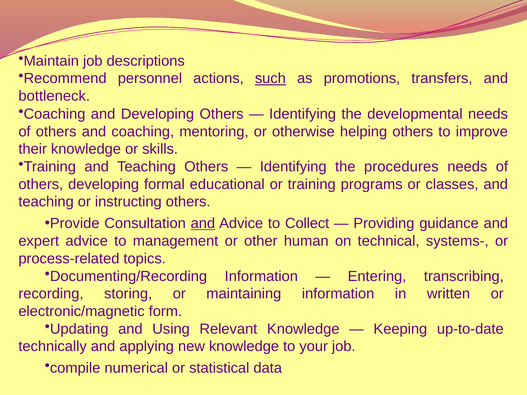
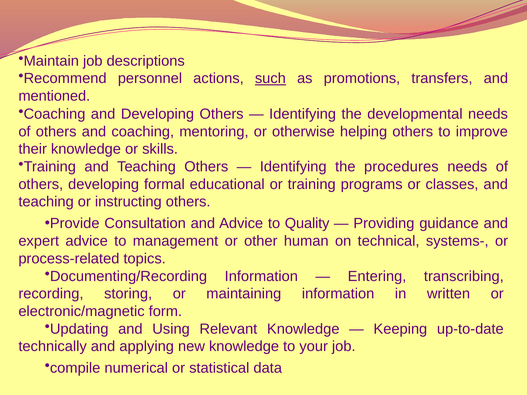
bottleneck: bottleneck -> mentioned (54, 96)
and underline: present -> none (203, 224)
Collect: Collect -> Quality (307, 224)
